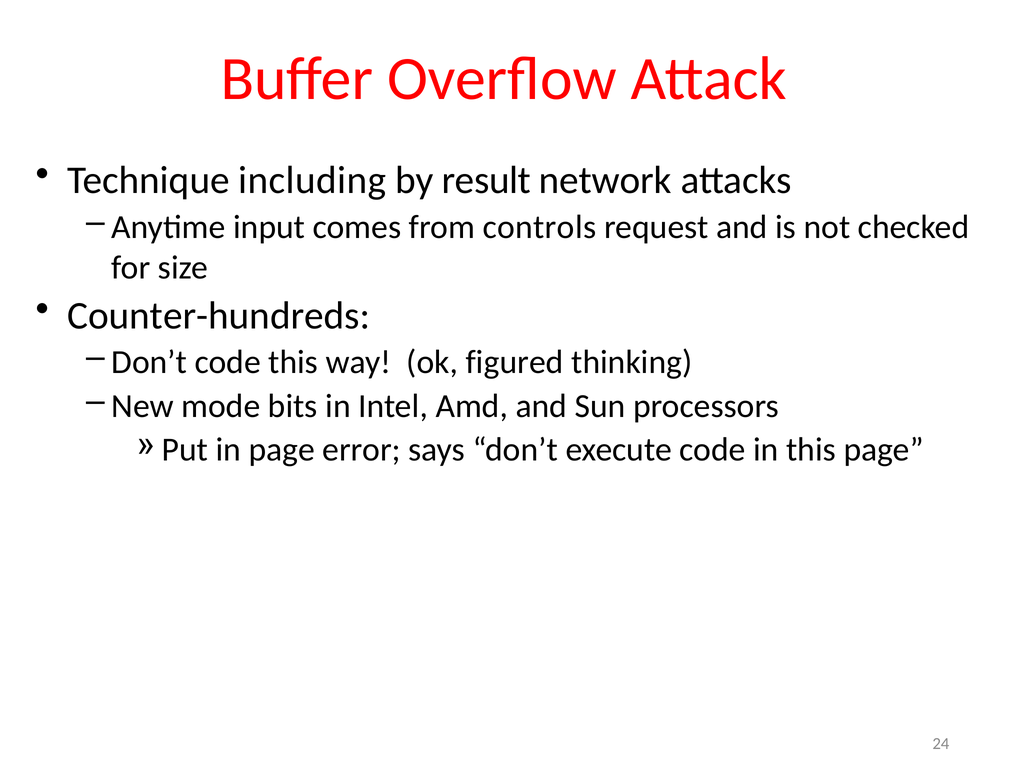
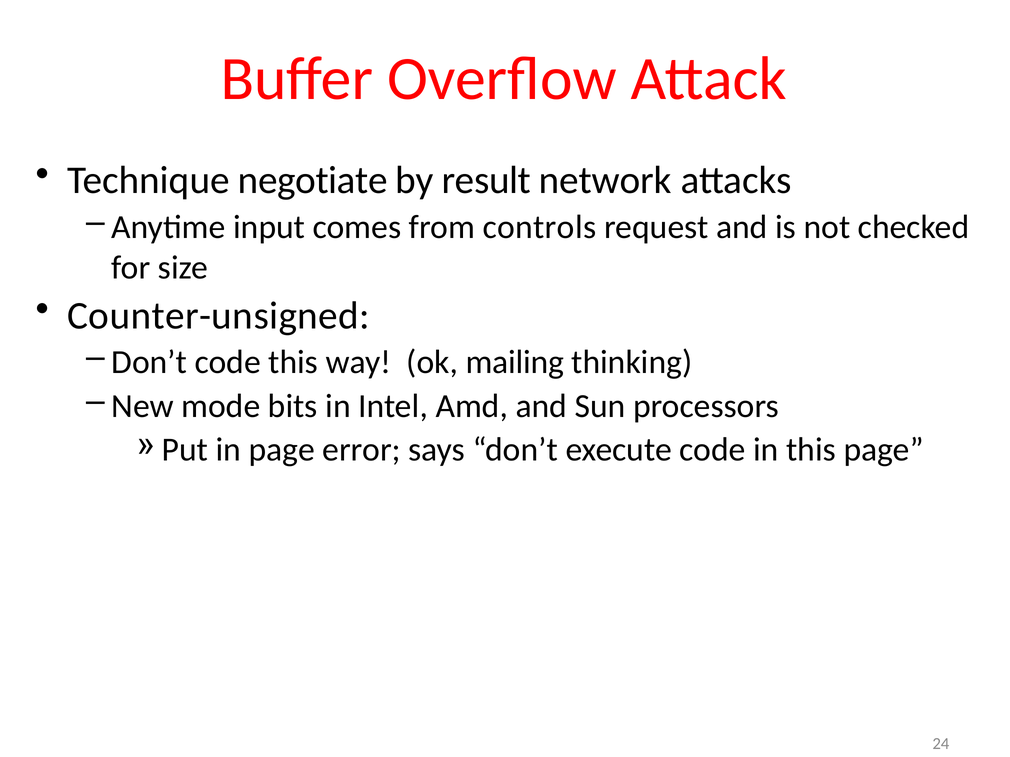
including: including -> negotiate (313, 181)
Counter-hundreds: Counter-hundreds -> Counter-unsigned (219, 316)
figured: figured -> mailing (515, 363)
